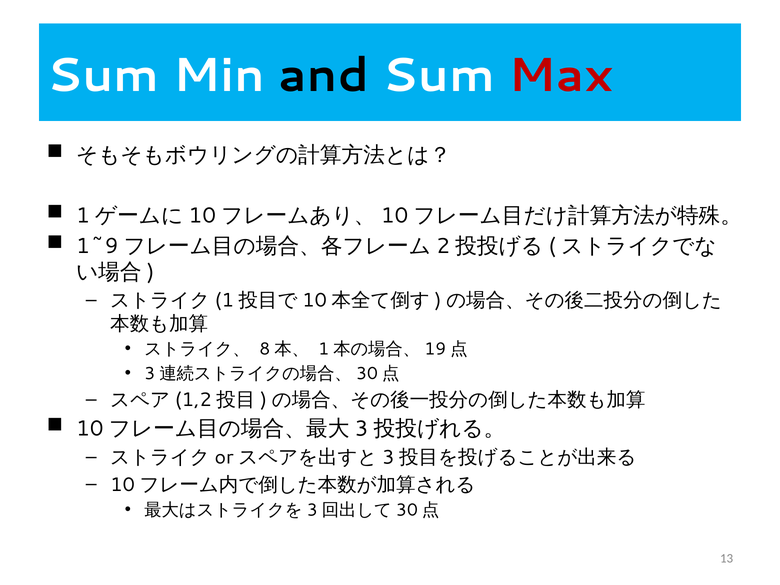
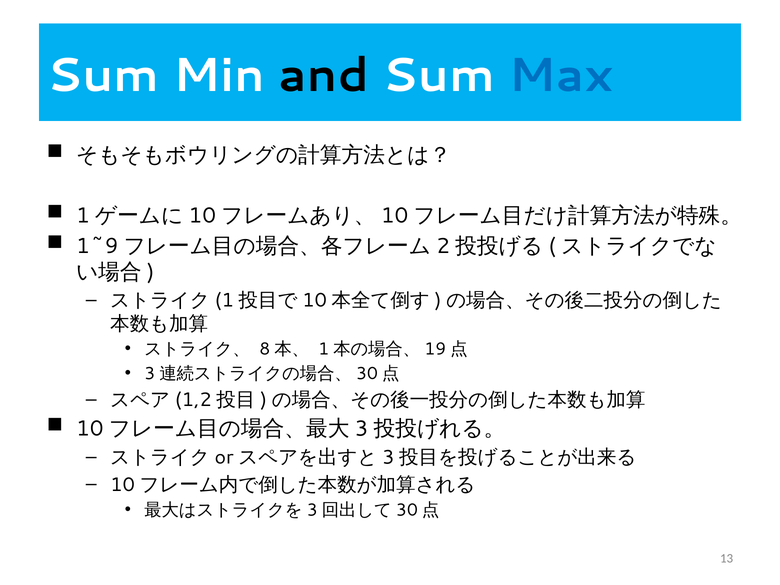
Max colour: red -> blue (560, 76)
